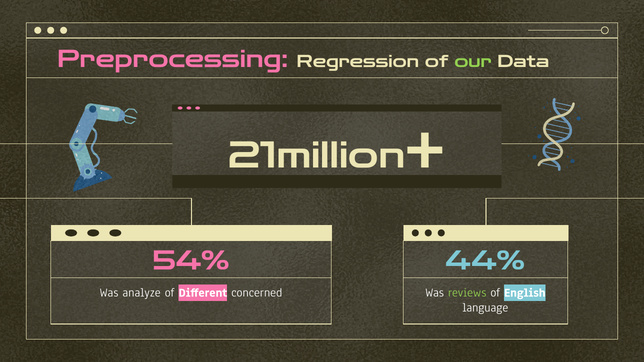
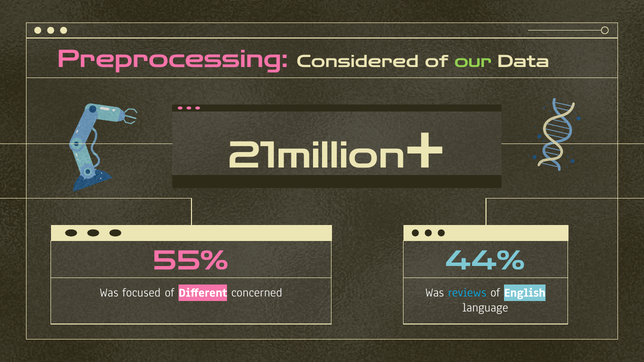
Regression: Regression -> Considered (358, 62)
54%: 54% -> 55% (191, 261)
analyze: analyze -> focused (142, 293)
reviews colour: light green -> light blue (467, 293)
